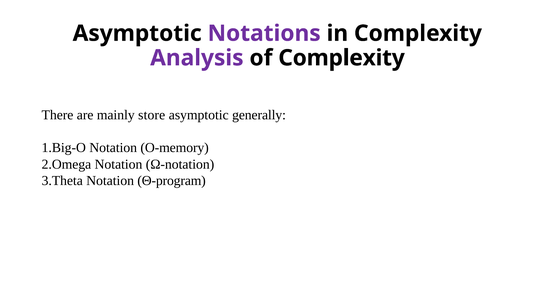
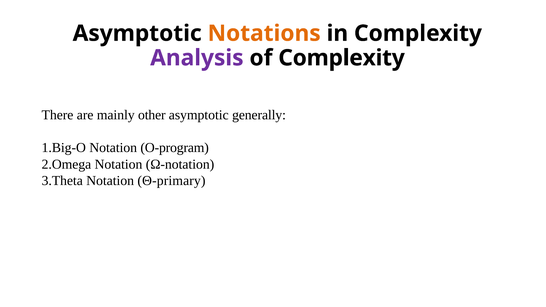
Notations colour: purple -> orange (264, 33)
store: store -> other (152, 115)
O-memory: O-memory -> O-program (175, 148)
Θ-program: Θ-program -> Θ-primary (171, 181)
